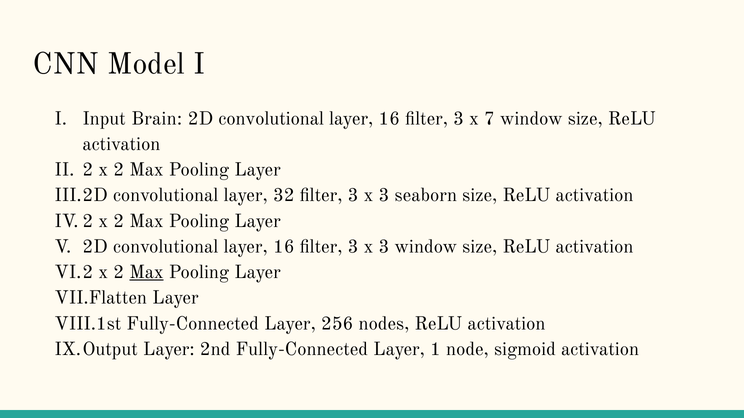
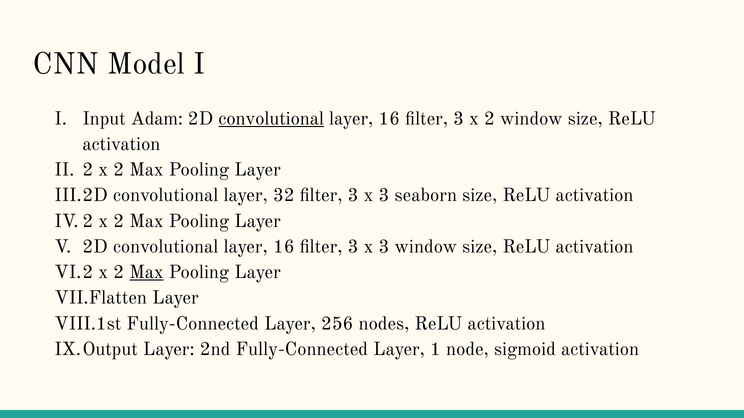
Brain: Brain -> Adam (157, 119)
convolutional underline: none -> present (271, 119)
3 x 7: 7 -> 2 (489, 119)
